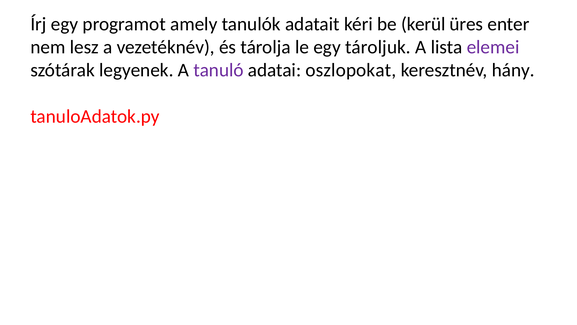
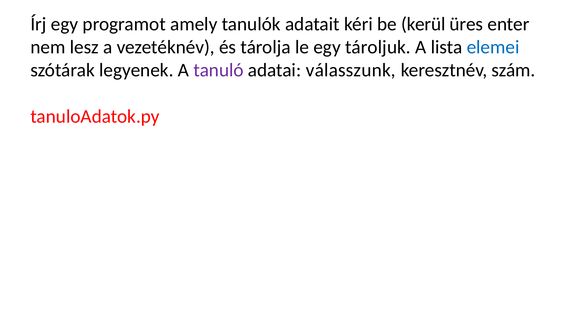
elemei colour: purple -> blue (493, 47)
oszlopokat: oszlopokat -> válasszunk (351, 70)
hány: hány -> szám (513, 70)
